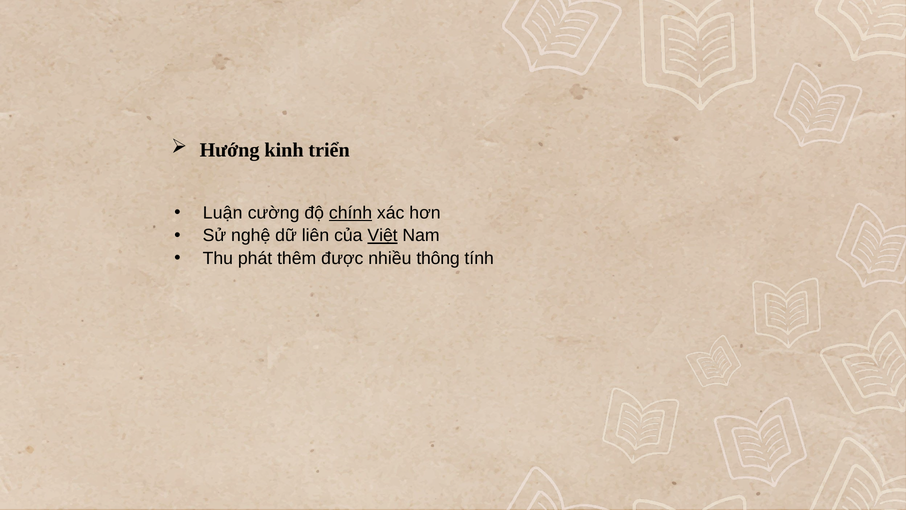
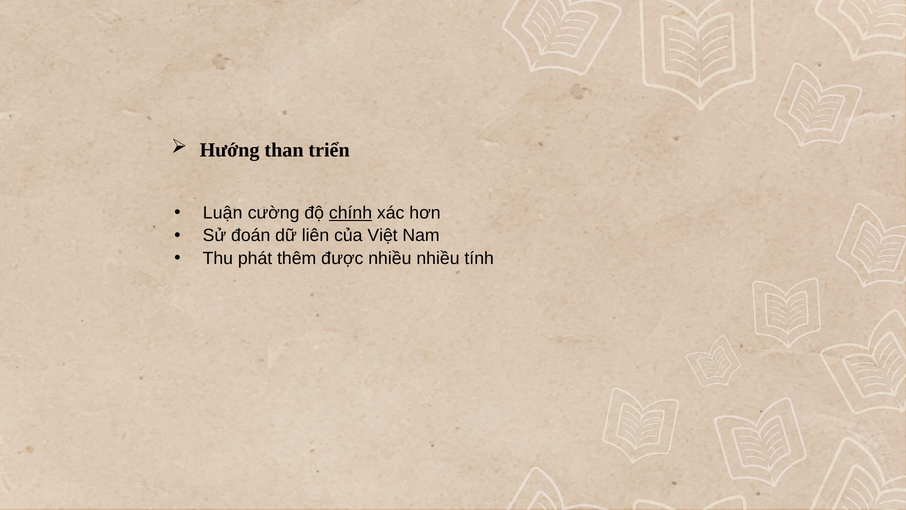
kinh: kinh -> than (284, 150)
nghệ: nghệ -> đoán (251, 235)
Việt underline: present -> none (383, 235)
nhiều thông: thông -> nhiều (438, 258)
